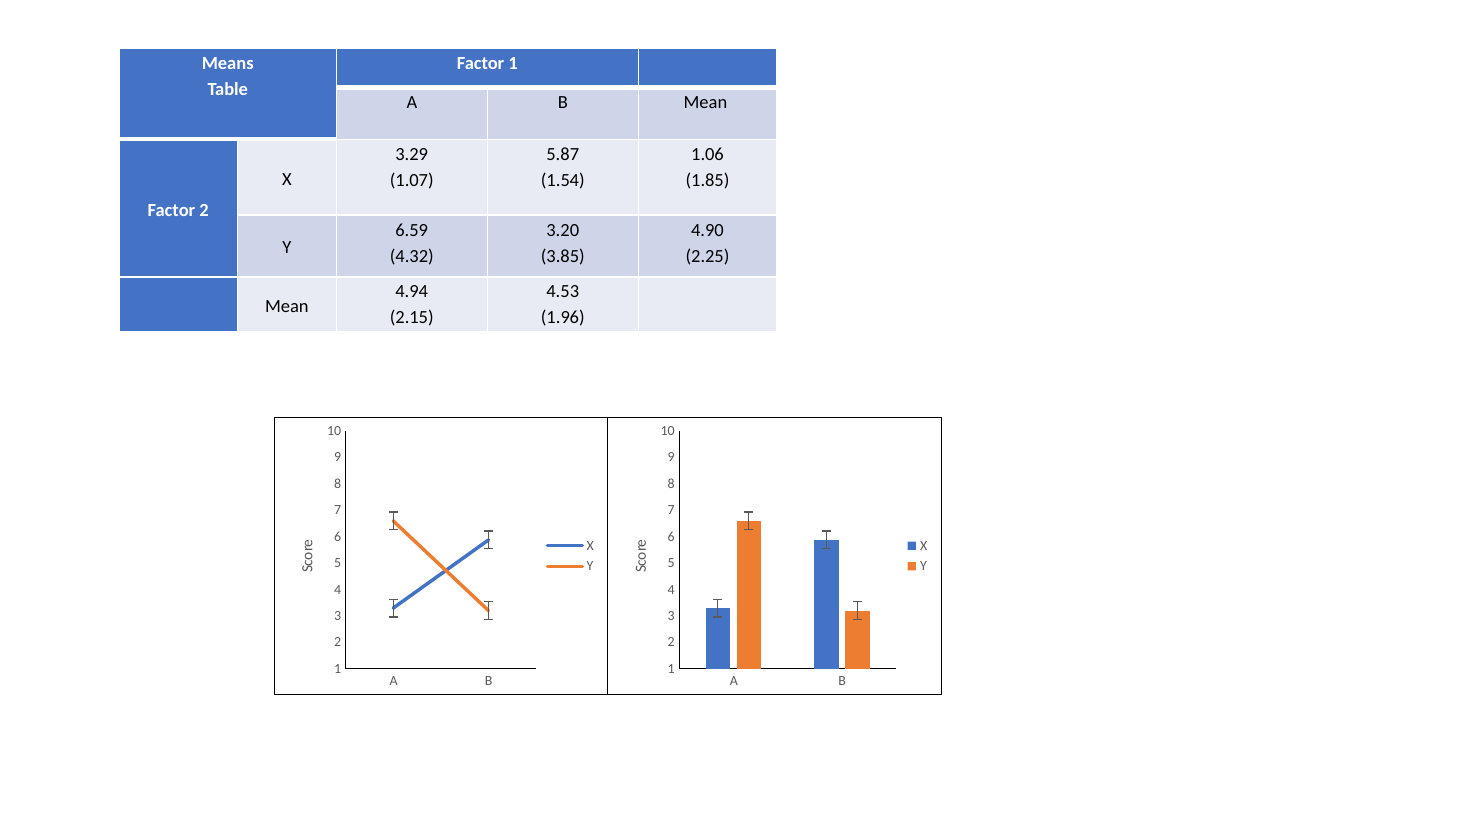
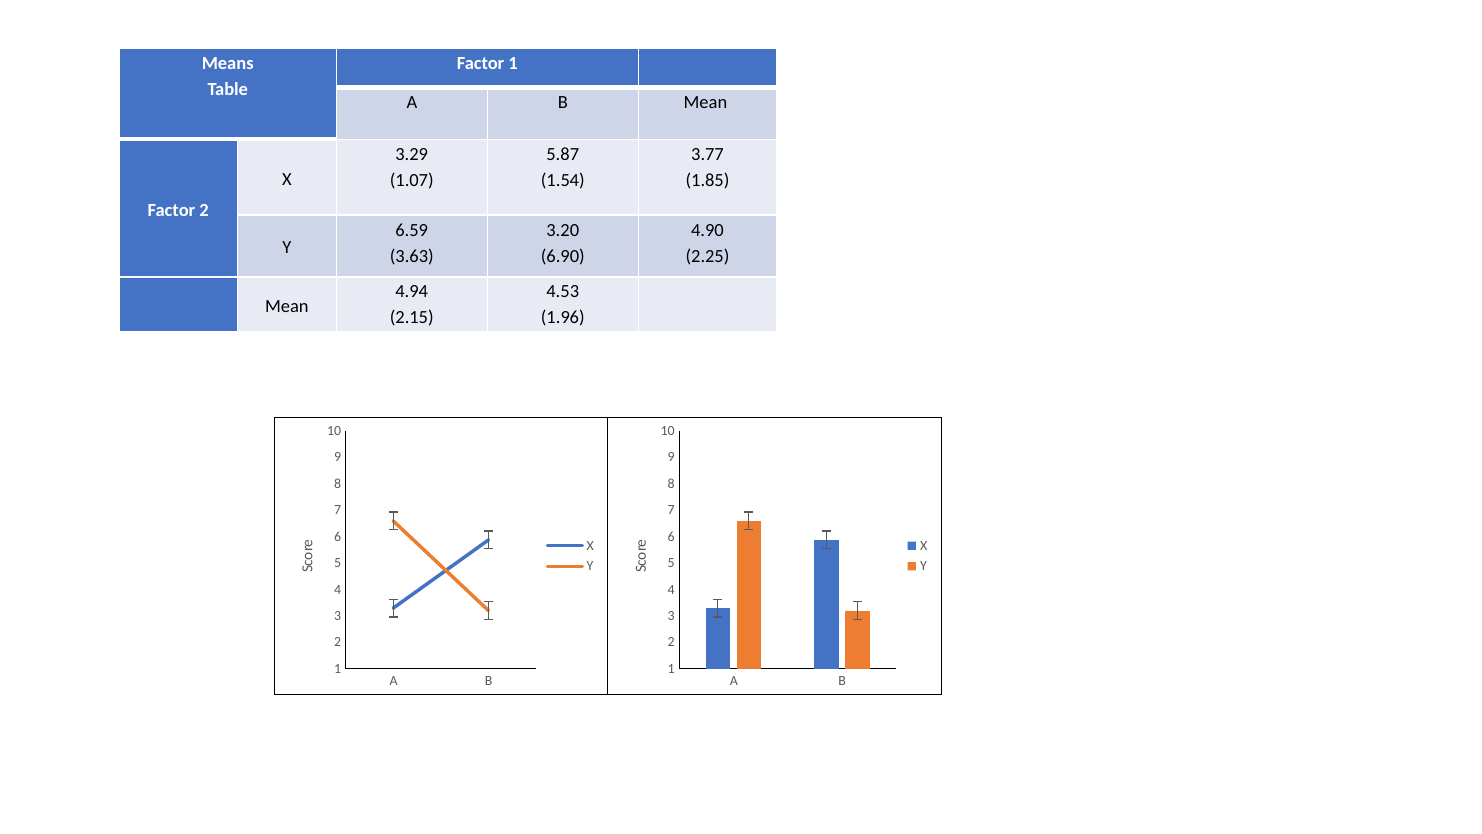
1.06: 1.06 -> 3.77 (708, 154)
4.32: 4.32 -> 3.63 (412, 256)
3.85: 3.85 -> 6.90 (563, 256)
